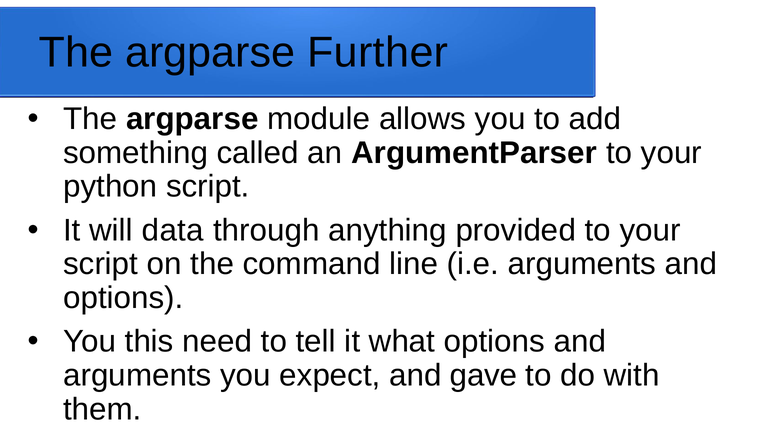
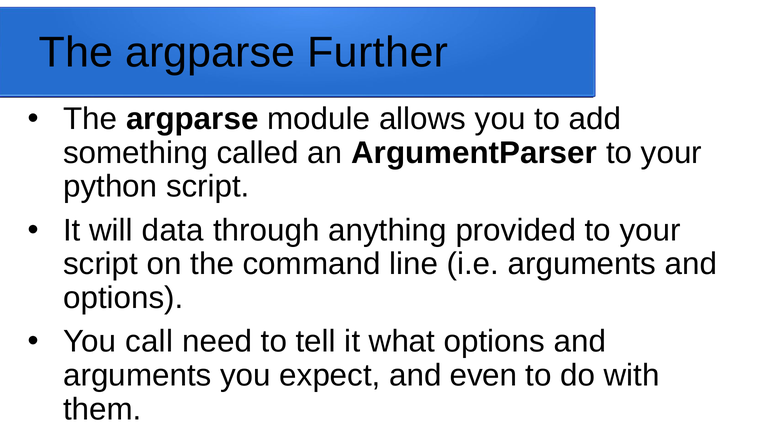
this: this -> call (149, 342)
gave: gave -> even (484, 376)
